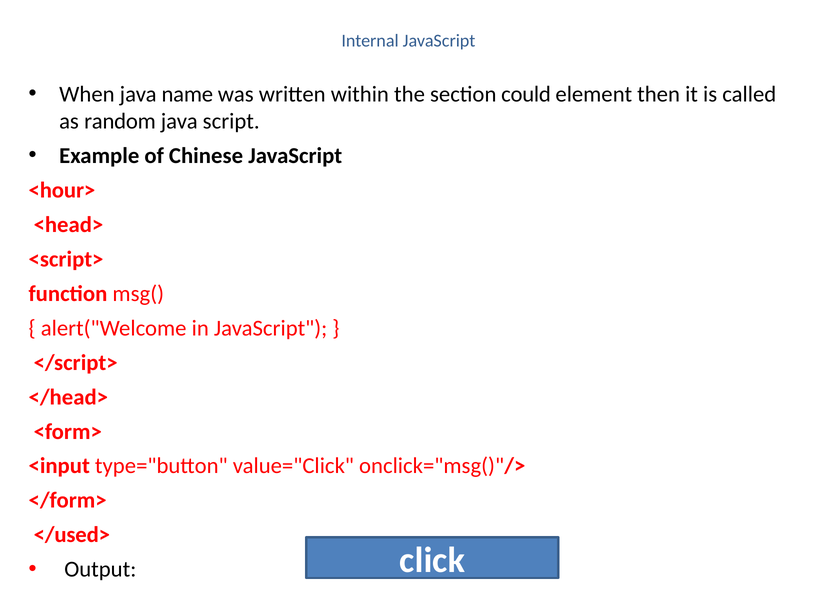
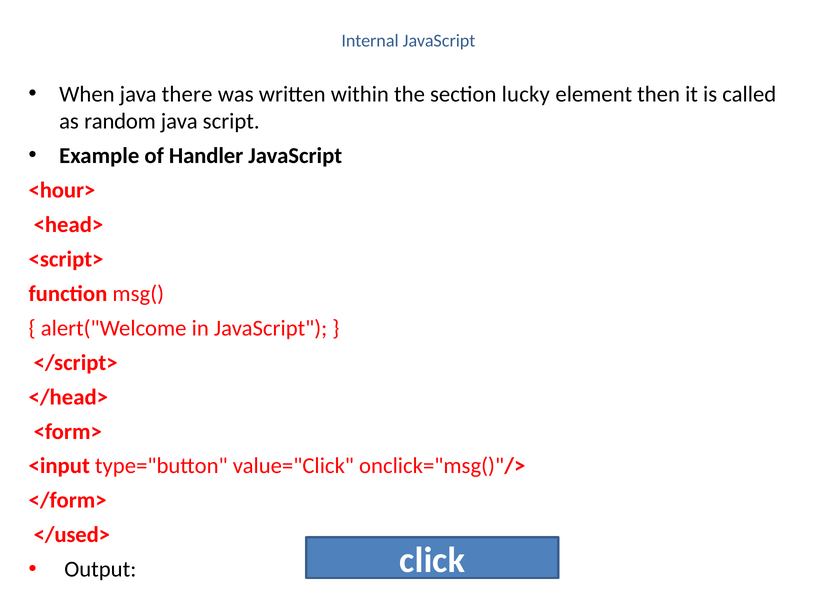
name: name -> there (187, 94)
could: could -> lucky (526, 94)
Chinese: Chinese -> Handler (206, 156)
